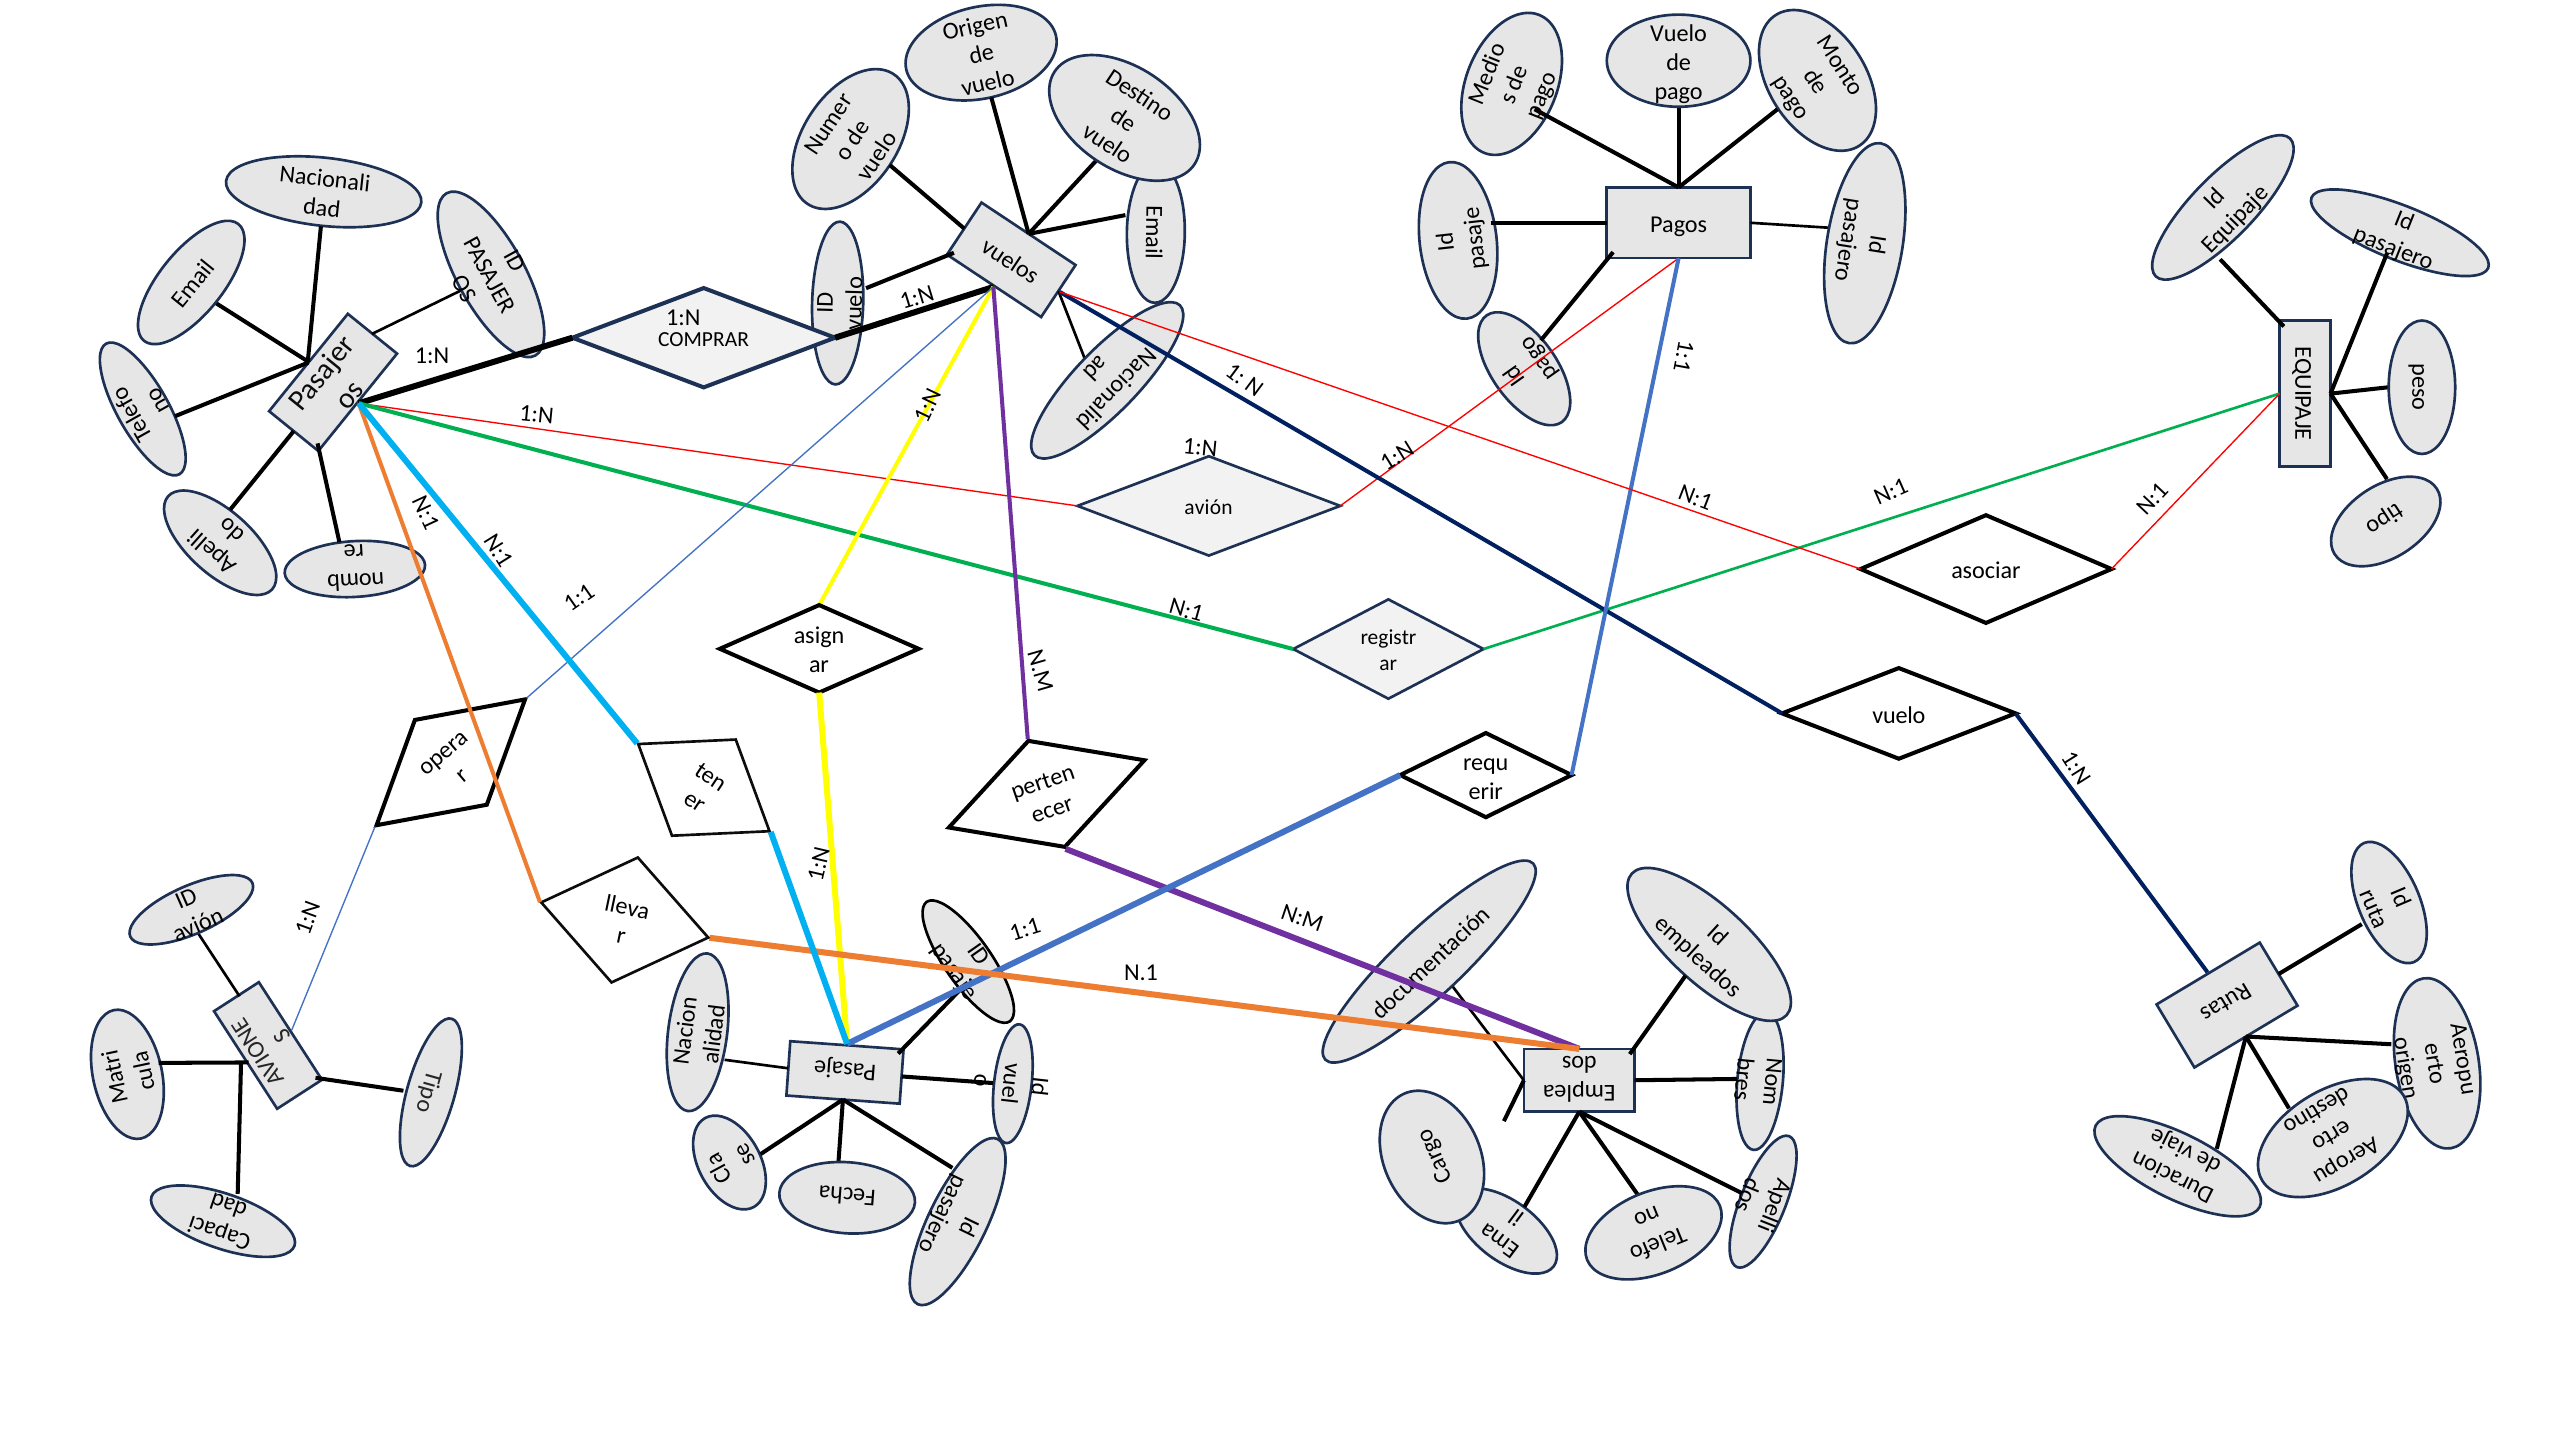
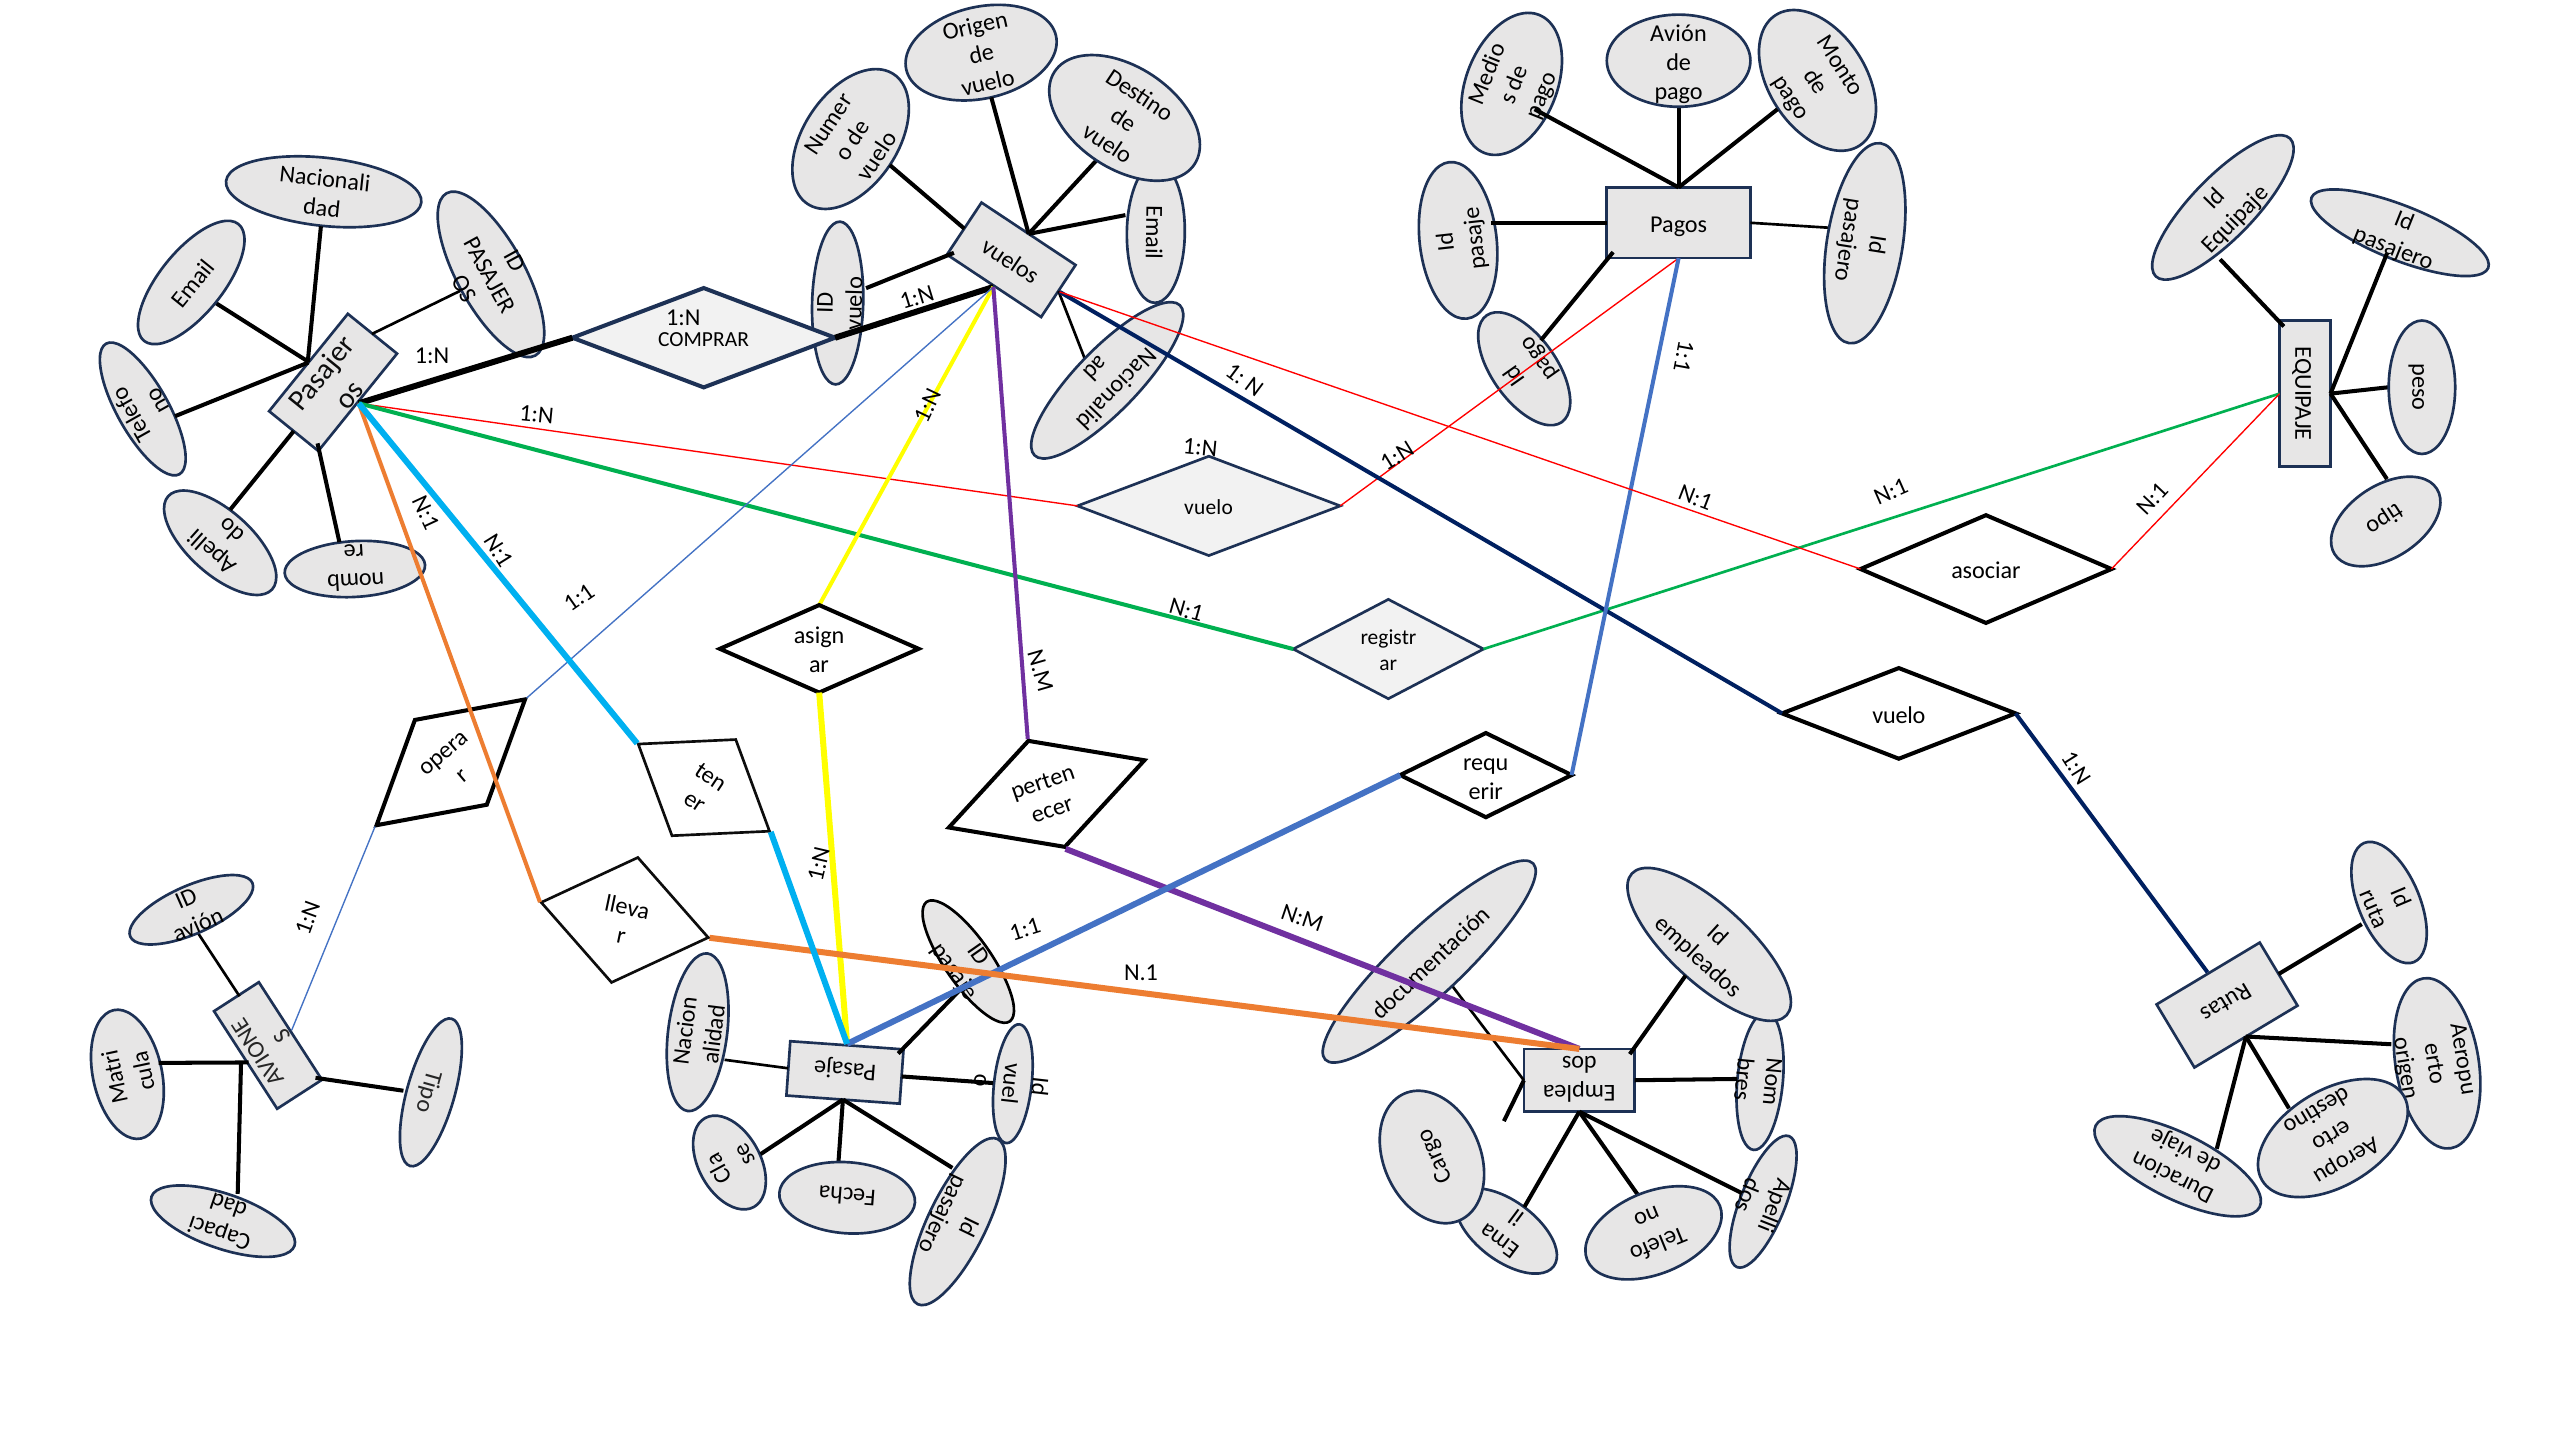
Vuelo: Vuelo -> Avión (1678, 33)
avión: avión -> vuelo (1208, 507)
